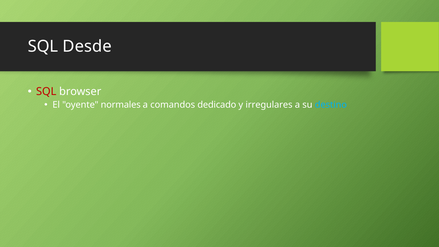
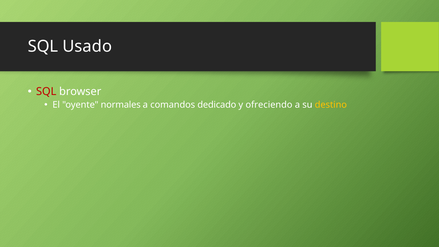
Desde: Desde -> Usado (87, 46)
irregulares: irregulares -> ofreciendo (269, 105)
destino colour: light blue -> yellow (331, 105)
